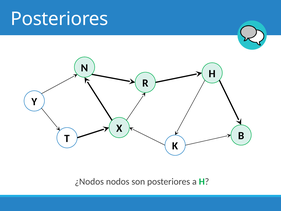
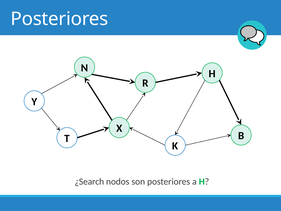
¿Nodos: ¿Nodos -> ¿Search (89, 181)
